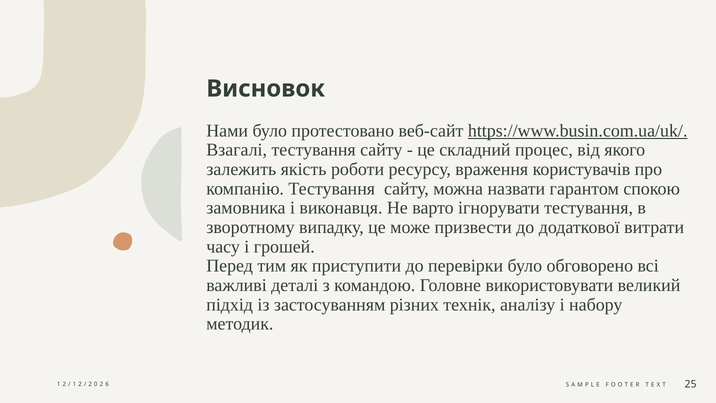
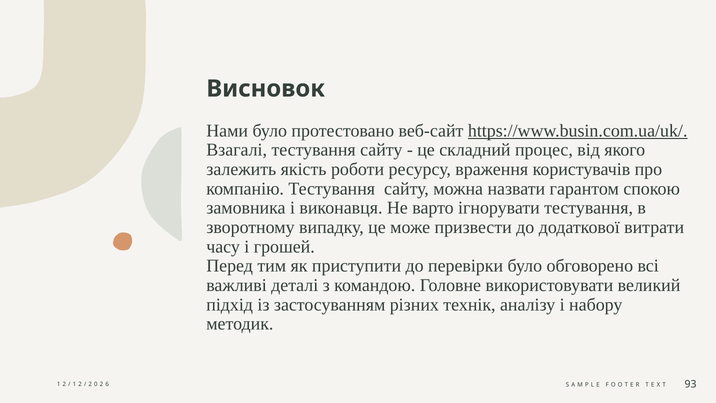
25: 25 -> 93 (691, 384)
